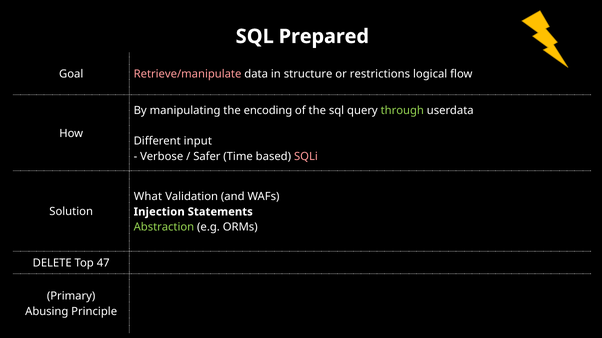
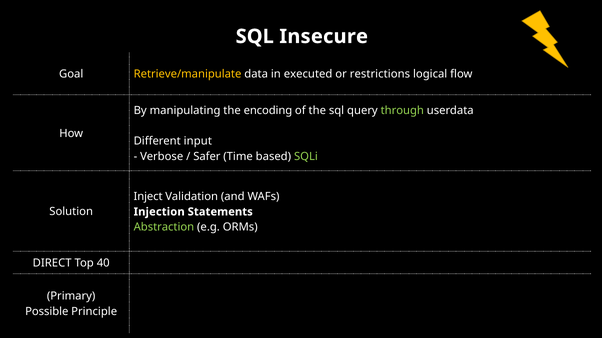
Prepared: Prepared -> Insecure (324, 37)
Retrieve/manipulate colour: pink -> yellow (188, 74)
structure: structure -> executed (308, 74)
SQLi colour: pink -> light green (306, 157)
What: What -> Inject (148, 197)
DELETE: DELETE -> DIRECT (52, 264)
47: 47 -> 40 (103, 264)
Abusing: Abusing -> Possible (47, 312)
